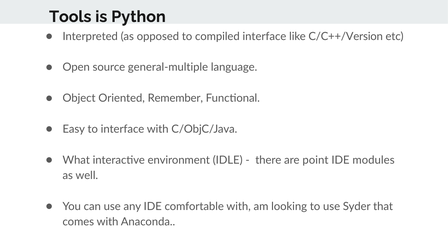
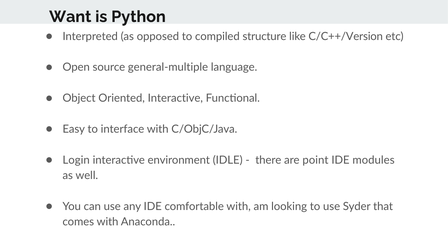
Tools: Tools -> Want (70, 17)
compiled interface: interface -> structure (264, 36)
Oriented Remember: Remember -> Interactive (175, 98)
What: What -> Login (76, 160)
